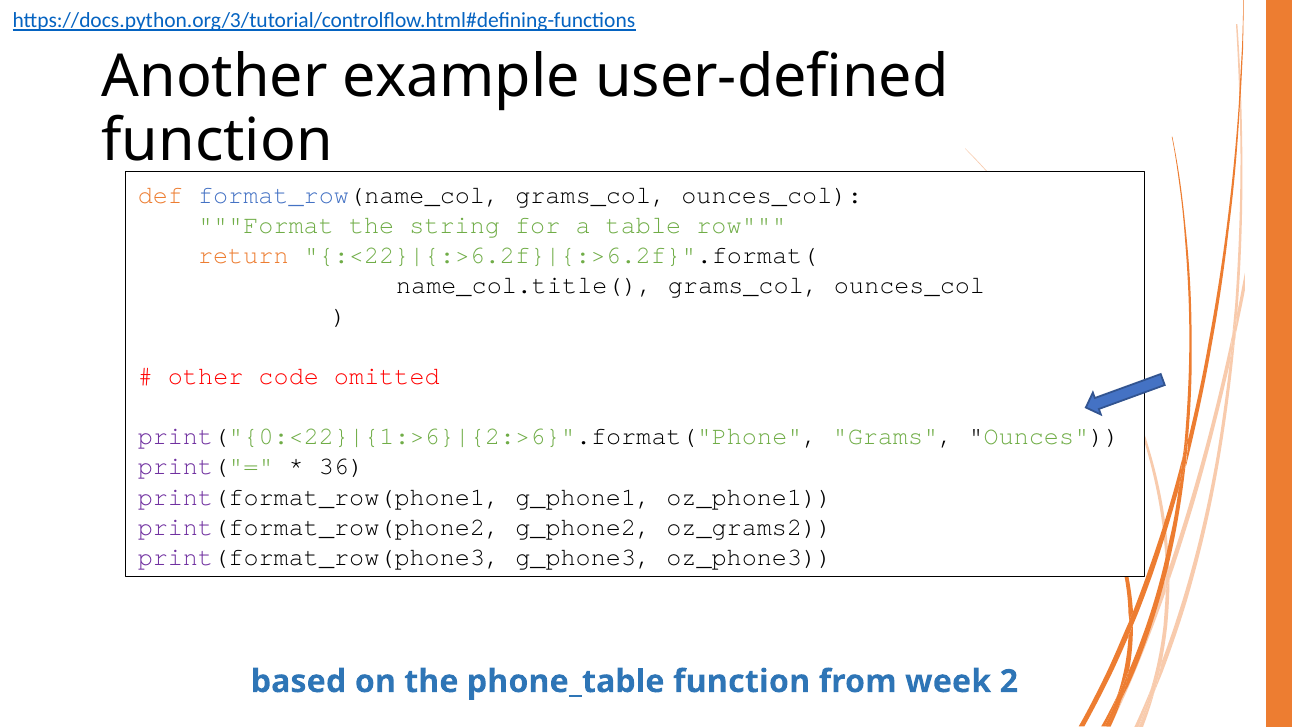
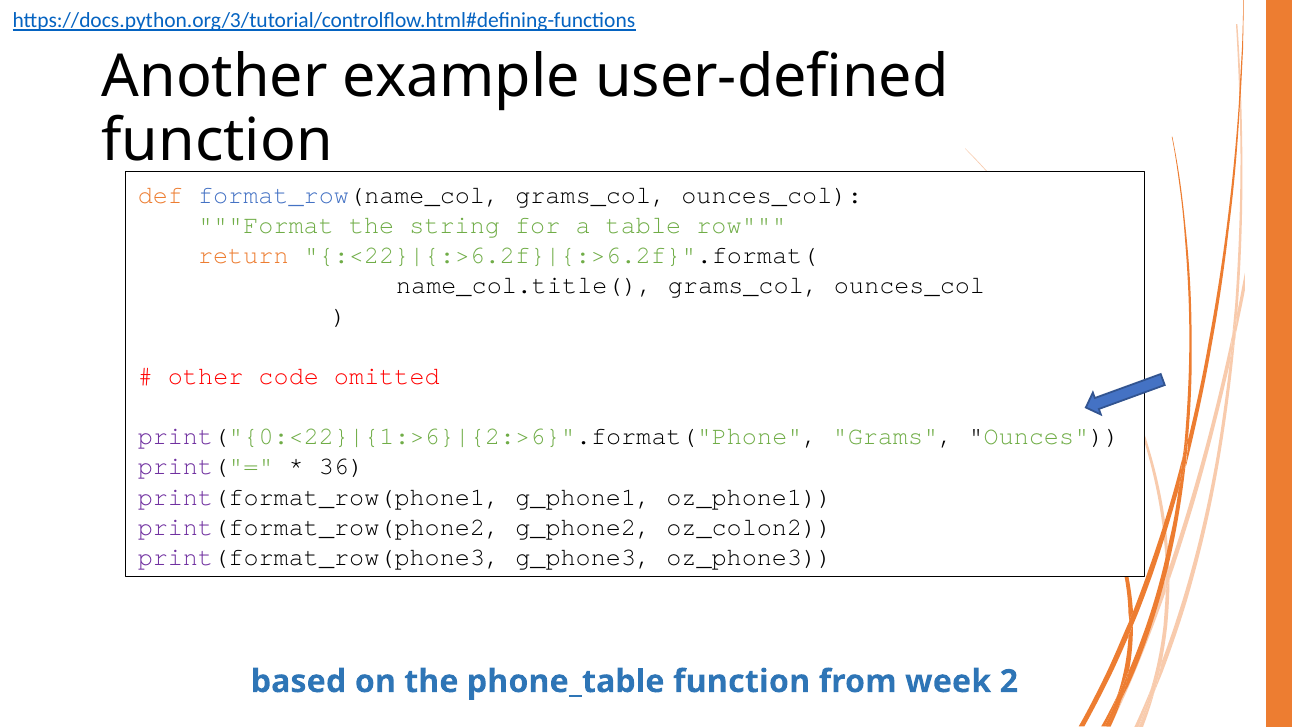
oz_grams2: oz_grams2 -> oz_colon2 (749, 527)
